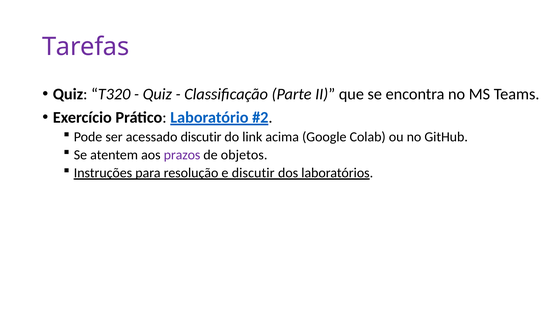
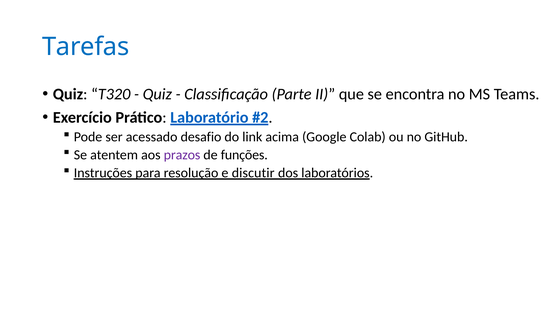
Tarefas colour: purple -> blue (86, 47)
acessado discutir: discutir -> desafio (201, 137)
objetos: objetos -> funções (244, 155)
